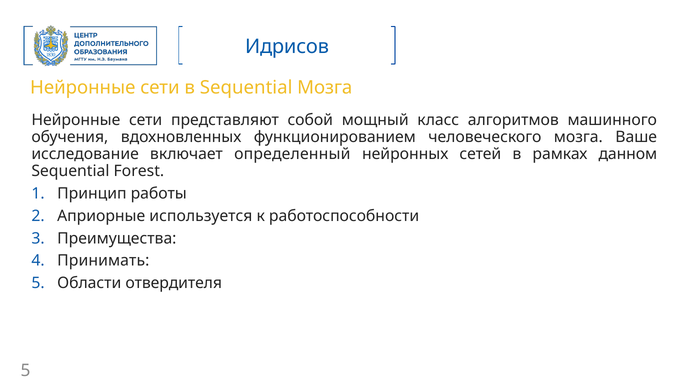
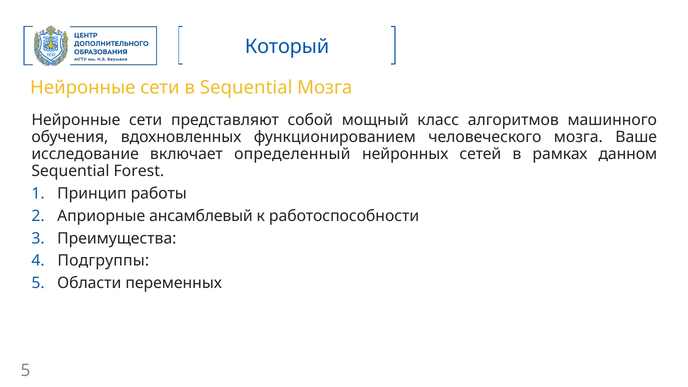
Идрисов: Идрисов -> Который (287, 47)
используется: используется -> ансамблевый (201, 216)
Принимать: Принимать -> Подгруппы (103, 261)
отвердителя: отвердителя -> переменных (174, 283)
